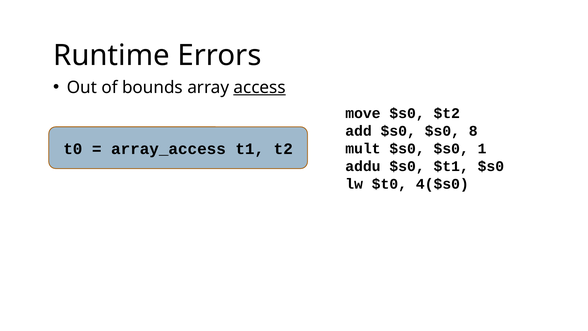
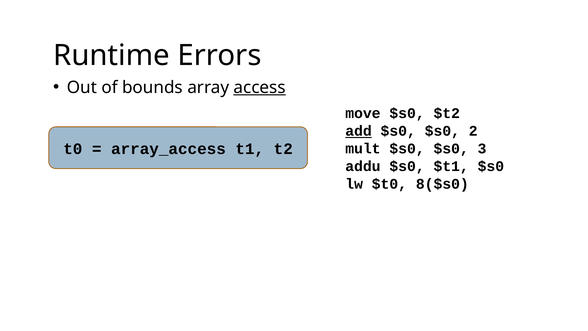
add underline: none -> present (359, 131)
8: 8 -> 2 (473, 131)
1: 1 -> 3 (482, 149)
4($s0: 4($s0 -> 8($s0 (442, 184)
